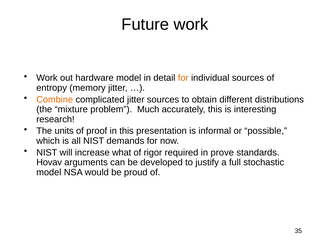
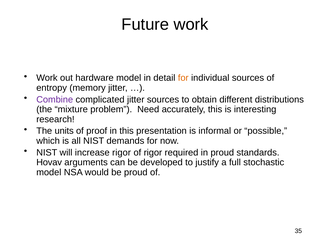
Combine colour: orange -> purple (55, 100)
Much: Much -> Need (148, 110)
increase what: what -> rigor (122, 153)
in prove: prove -> proud (222, 153)
